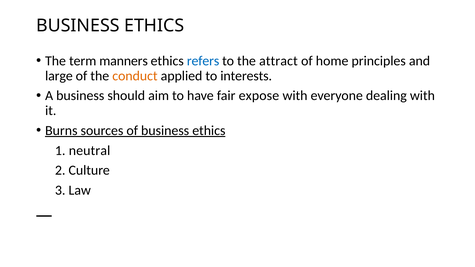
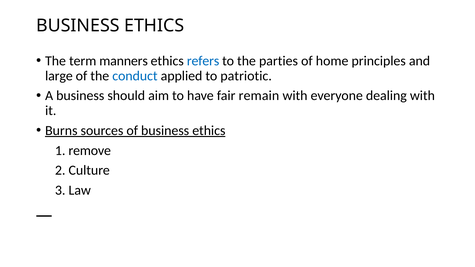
attract: attract -> parties (278, 61)
conduct colour: orange -> blue (135, 76)
interests: interests -> patriotic (246, 76)
expose: expose -> remain (259, 96)
neutral: neutral -> remove (90, 151)
